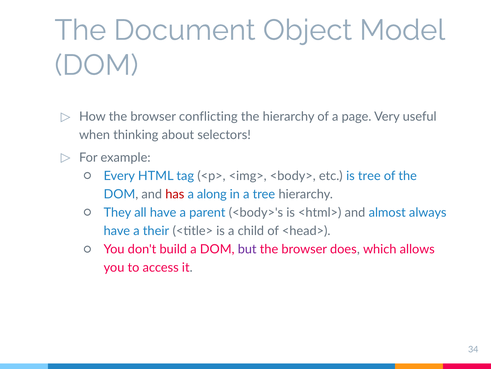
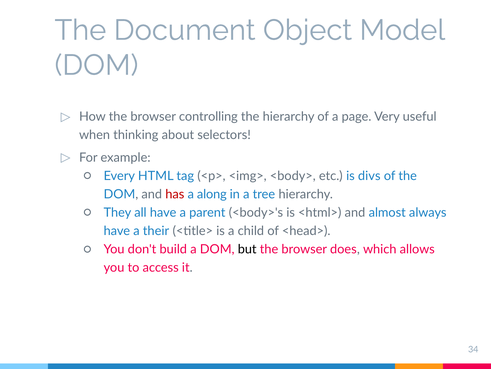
conflicting: conflicting -> controlling (208, 116)
is tree: tree -> divs (369, 176)
but colour: purple -> black (247, 249)
